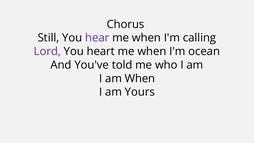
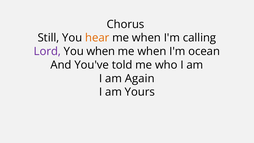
hear colour: purple -> orange (97, 38)
You heart: heart -> when (101, 51)
am When: When -> Again (140, 78)
